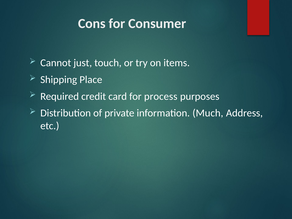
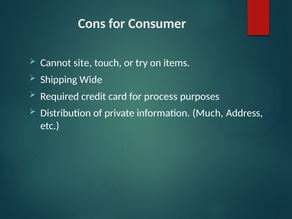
just: just -> site (83, 63)
Place: Place -> Wide (91, 80)
